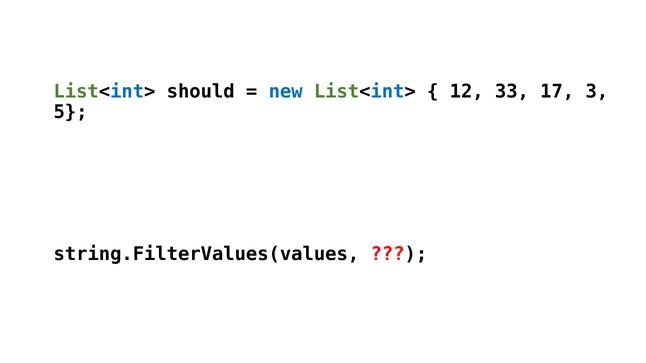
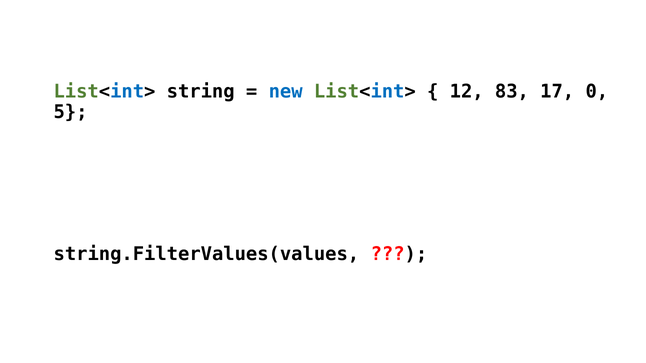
should: should -> string (201, 92)
33: 33 -> 83 (512, 92)
3: 3 -> 0 (597, 92)
